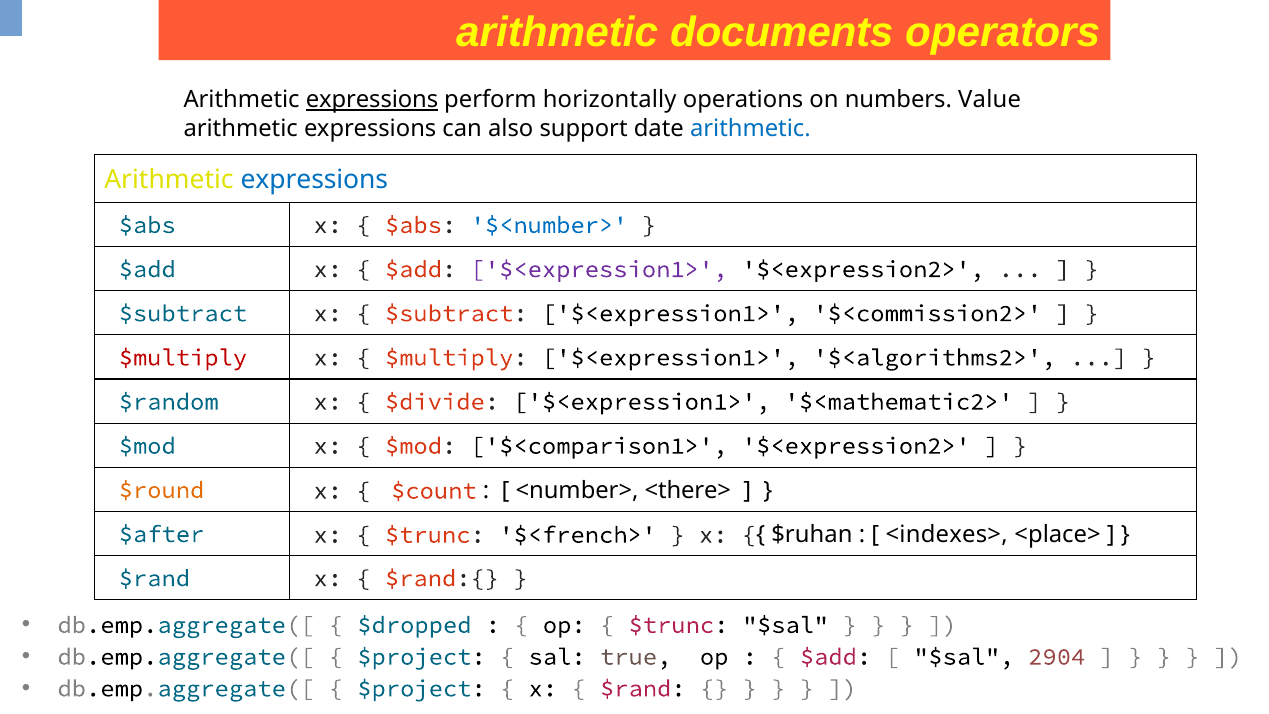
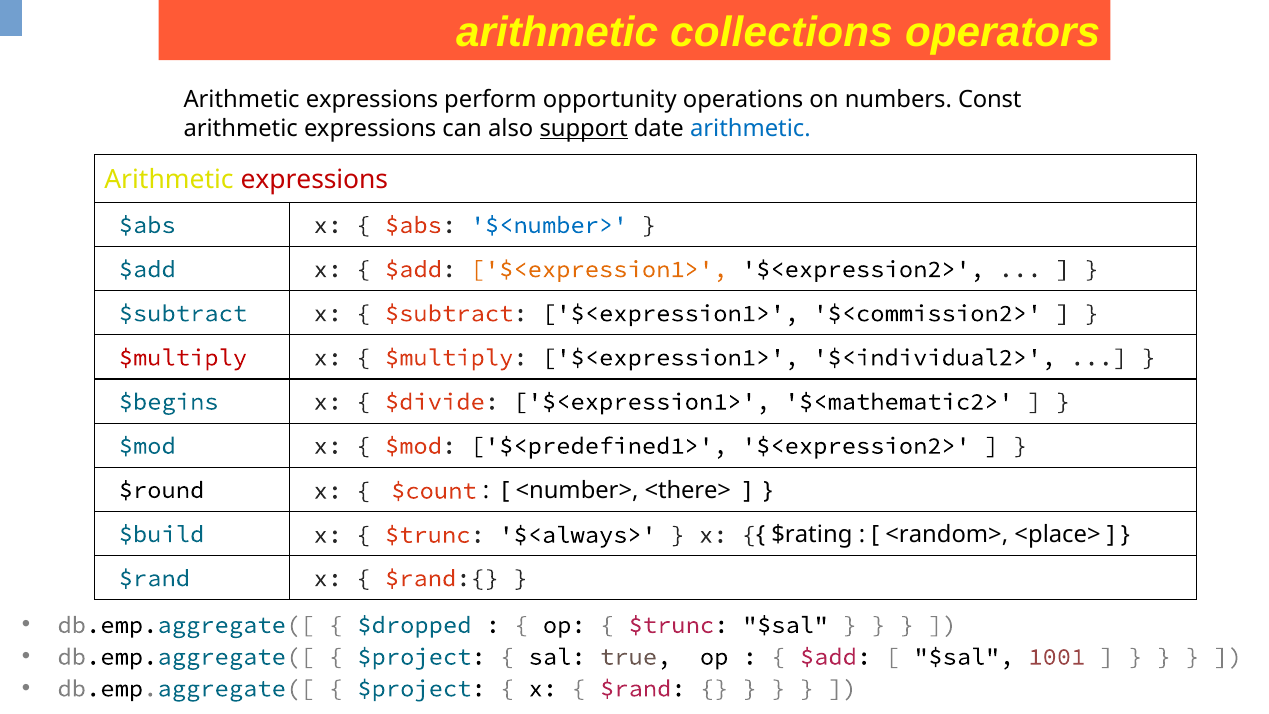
documents: documents -> collections (782, 33)
expressions underline: present -> none (372, 100)
horizontally: horizontally -> opportunity (610, 100)
Value: Value -> Const (990, 100)
support underline: none -> present (584, 128)
expressions colour: blue -> red (314, 180)
$<expression1> colour: purple -> orange (599, 269)
$<algorithms2>: $<algorithms2> -> $<individual2> (935, 357)
$random: $random -> $begins (169, 402)
$<comparison1>: $<comparison1> -> $<predefined1> (599, 446)
$round colour: orange -> black (161, 490)
$after: $after -> $build (161, 534)
$<french>: $<french> -> $<always> (578, 535)
$ruhan: $ruhan -> $rating (812, 535)
<indexes>: <indexes> -> <random> (947, 535)
2904: 2904 -> 1001 (1057, 657)
